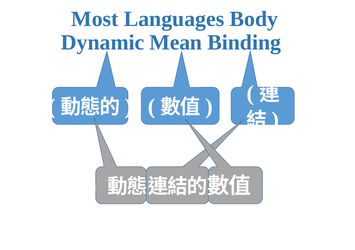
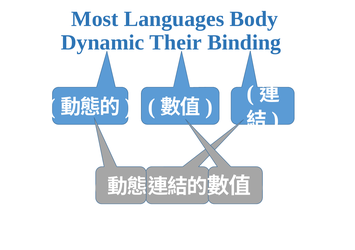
Mean: Mean -> Their (176, 43)
